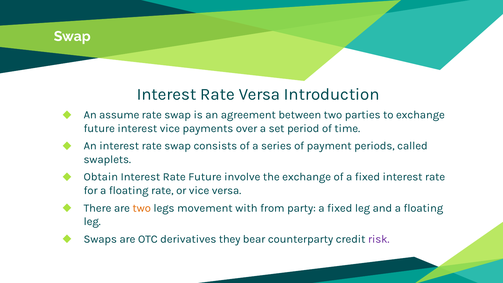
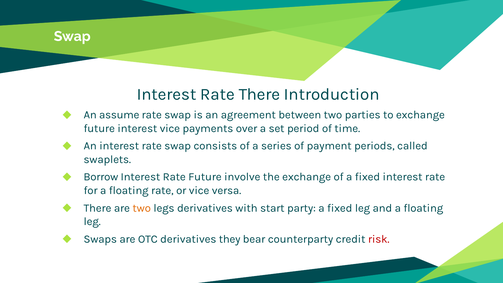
Rate Versa: Versa -> There (259, 94)
Obtain: Obtain -> Borrow (101, 177)
legs movement: movement -> derivatives (205, 208)
from: from -> start (272, 208)
risk colour: purple -> red (379, 239)
